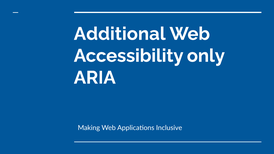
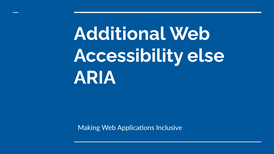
only: only -> else (206, 56)
